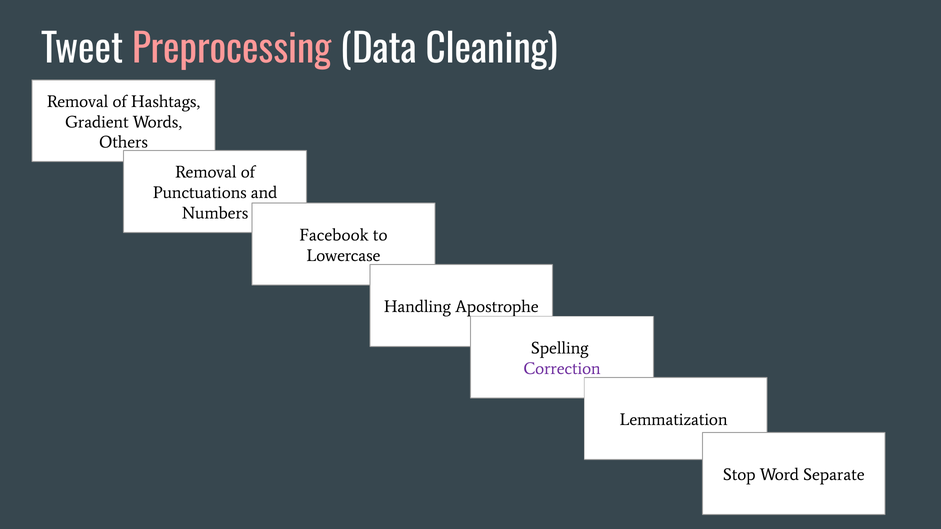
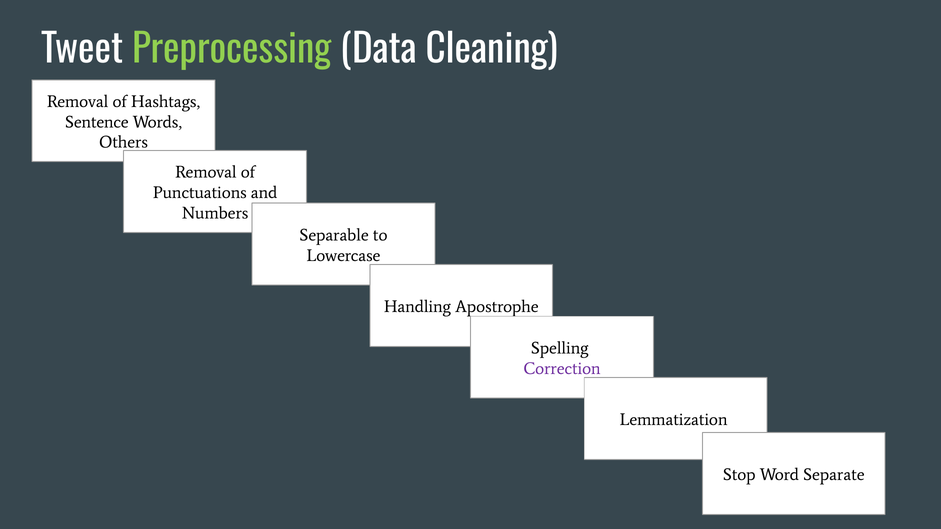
Preprocessing colour: pink -> light green (232, 50)
Gradient: Gradient -> Sentence (97, 122)
Facebook: Facebook -> Separable (334, 235)
